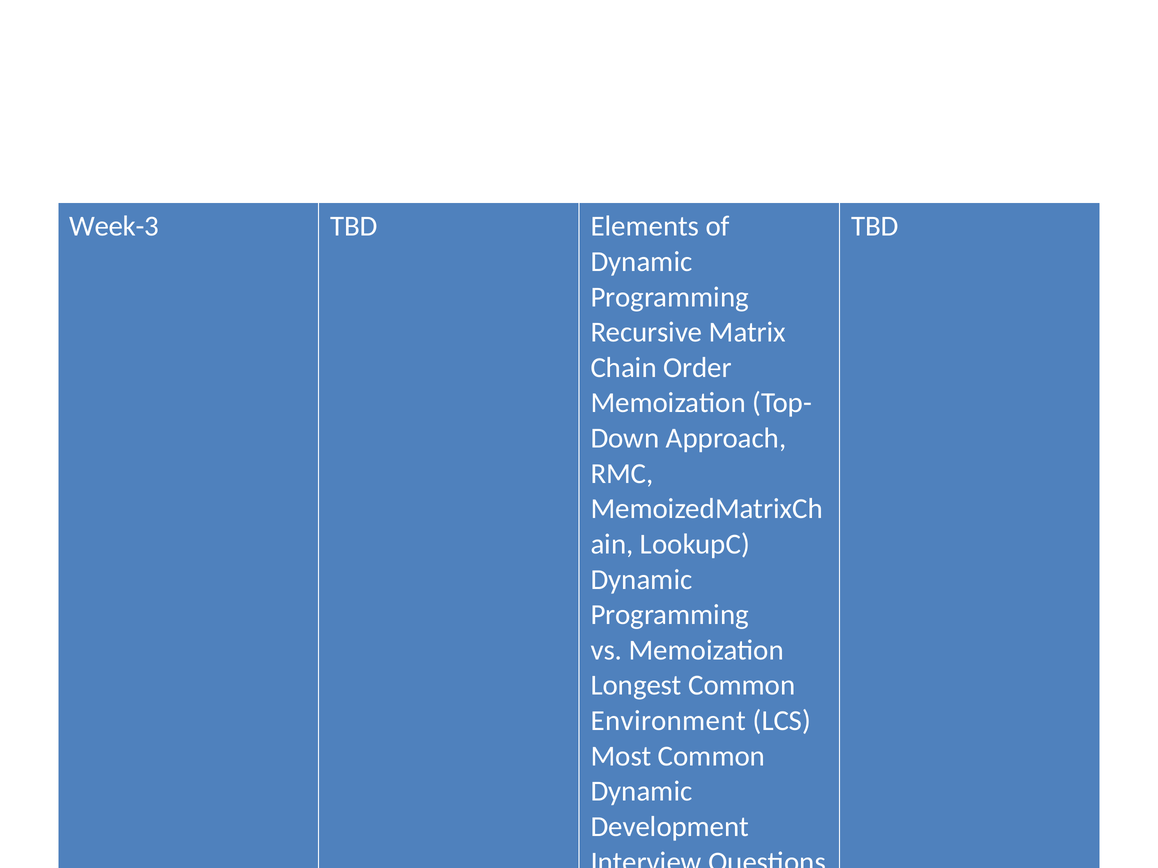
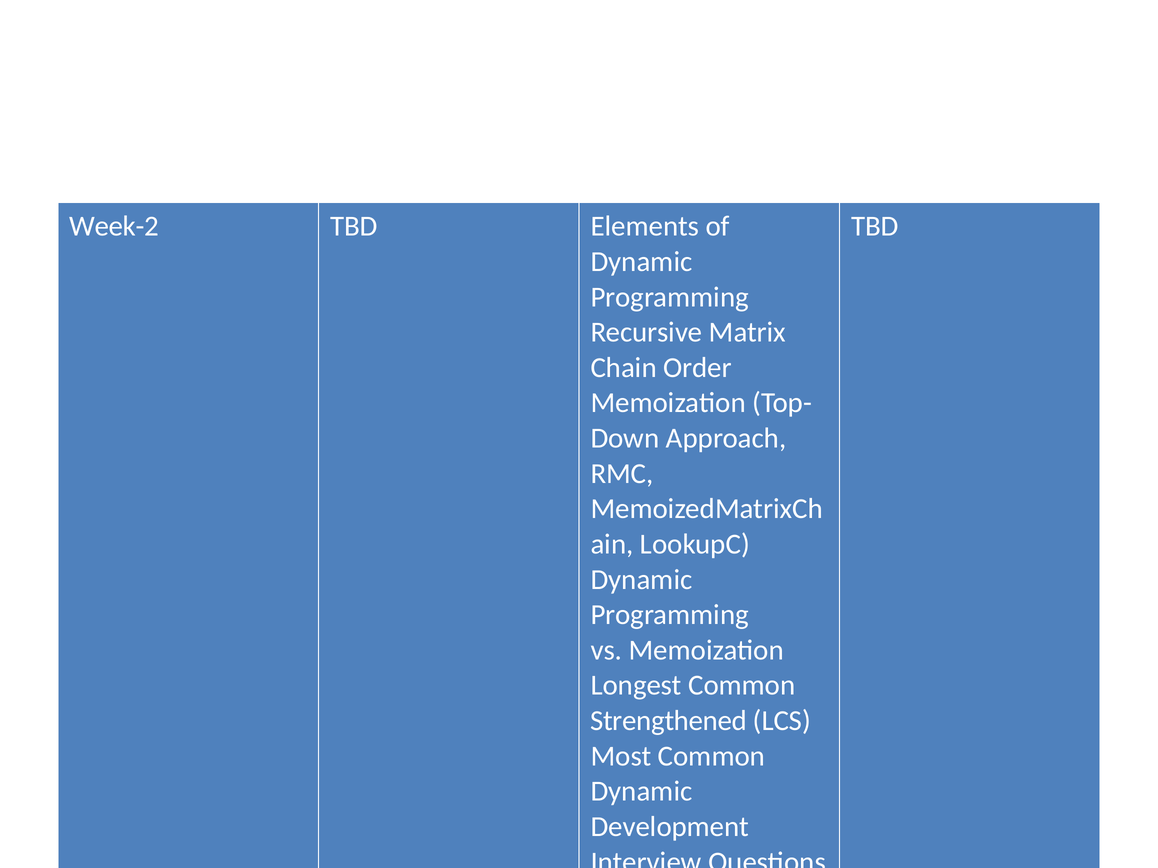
Week-3: Week-3 -> Week-2 (114, 226)
Environment: Environment -> Strengthened (669, 721)
